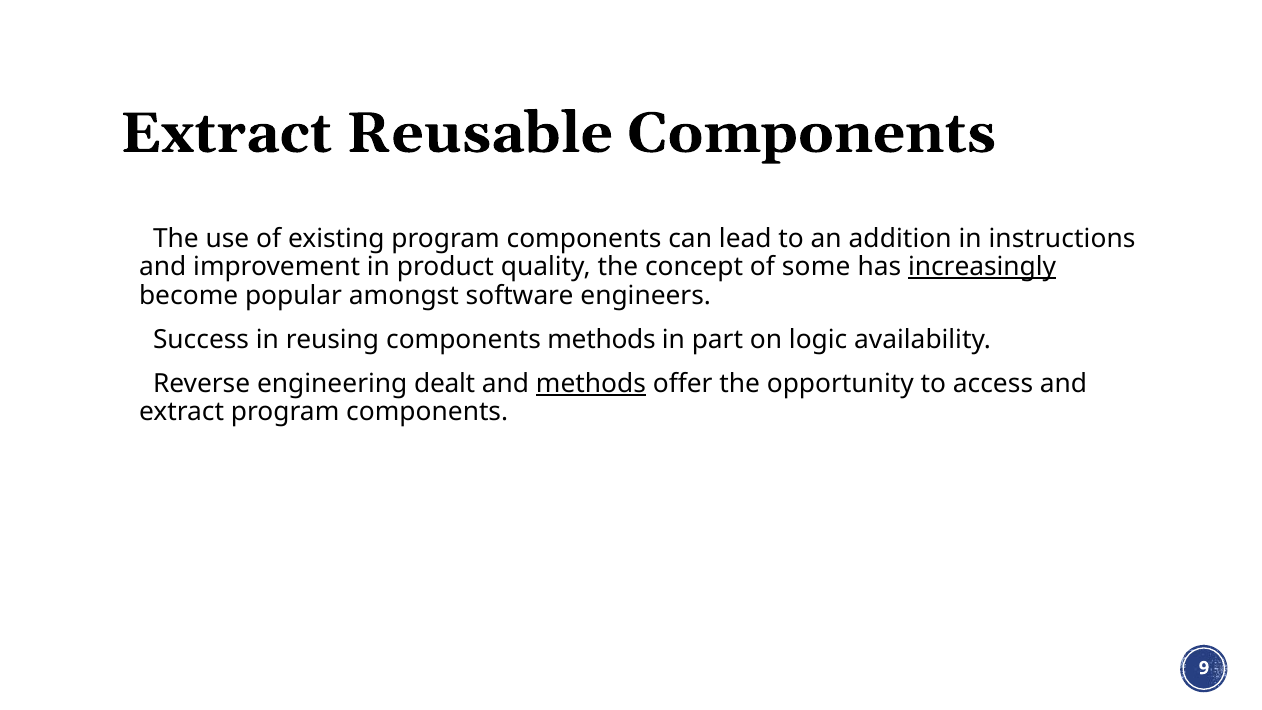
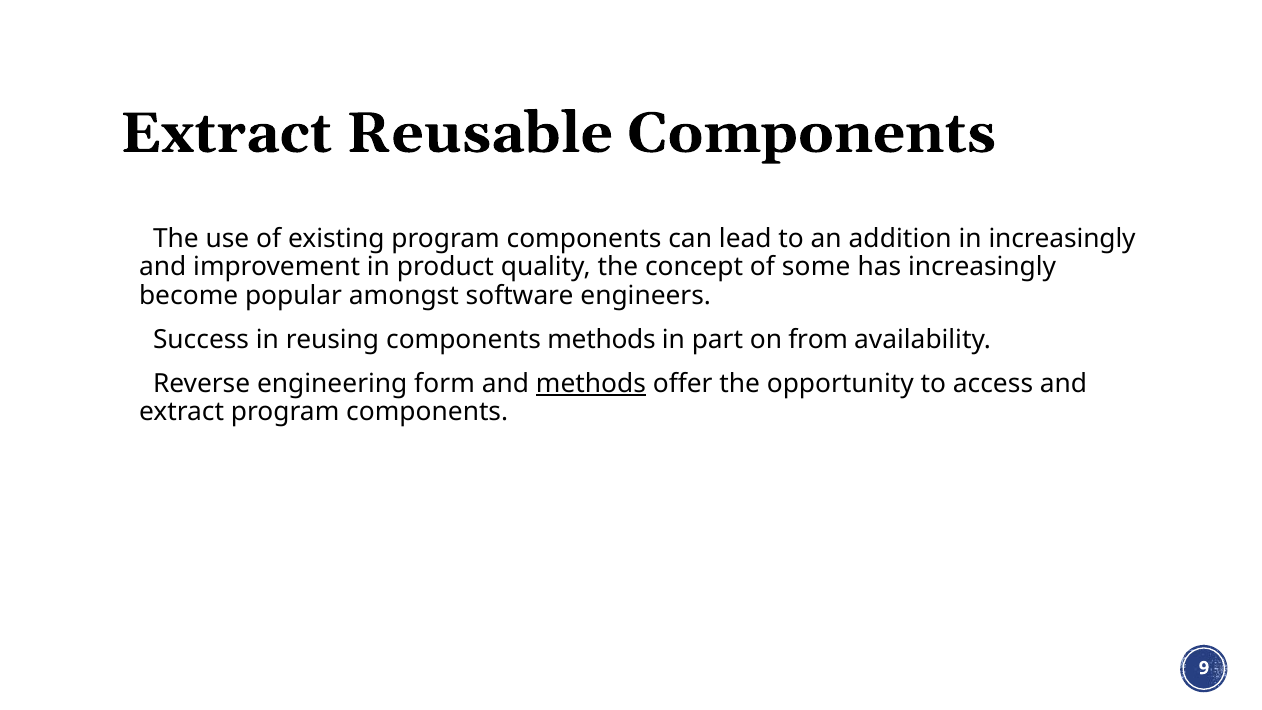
in instructions: instructions -> increasingly (1062, 238)
increasingly underline: present -> none (982, 267)
logic: logic -> from (818, 339)
dealt: dealt -> form (445, 384)
